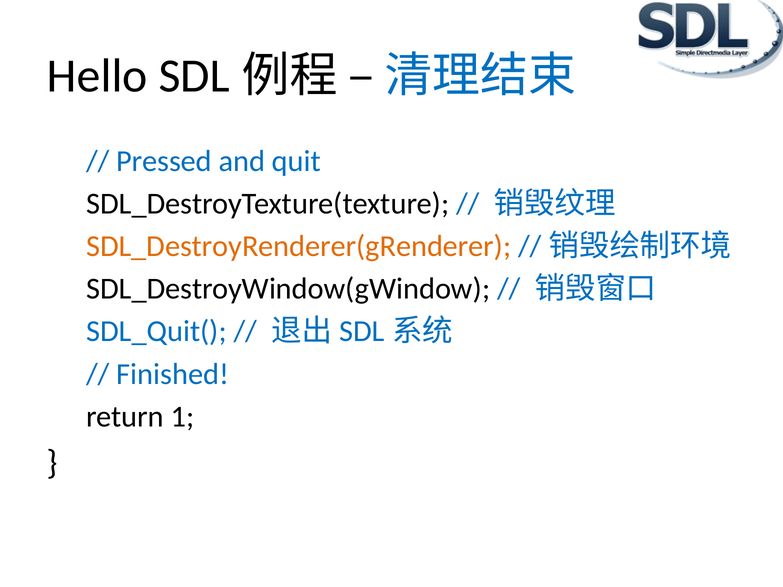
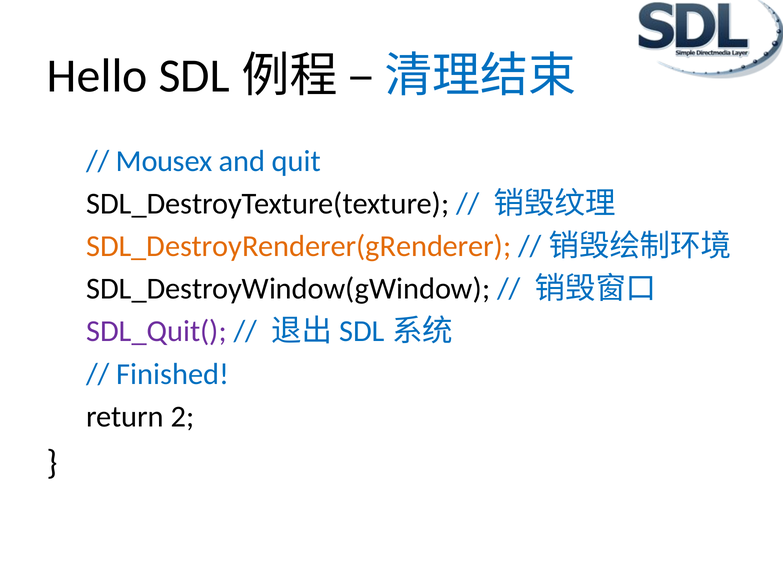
Pressed: Pressed -> Mousex (164, 161)
SDL_Quit( colour: blue -> purple (156, 332)
1: 1 -> 2 (183, 417)
